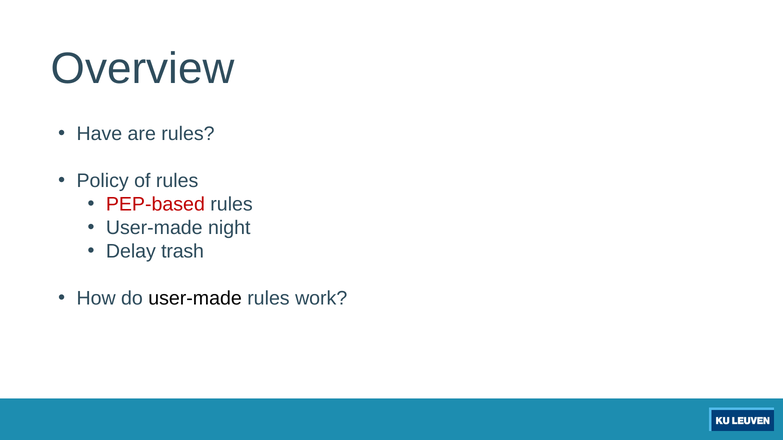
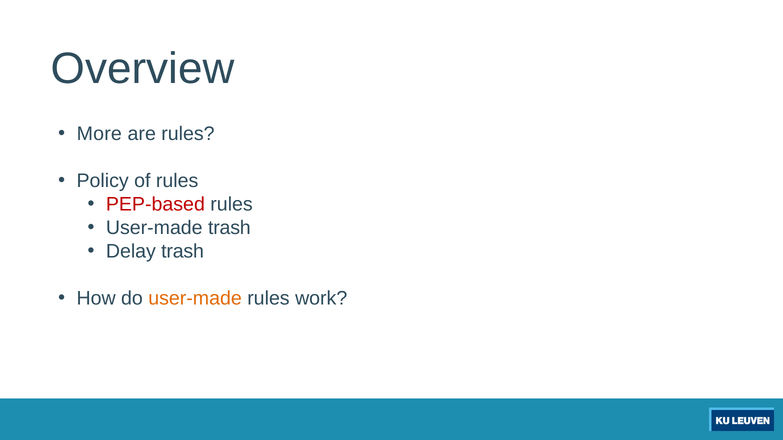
Have: Have -> More (99, 134)
User-made night: night -> trash (229, 228)
user-made colour: black -> orange (195, 299)
